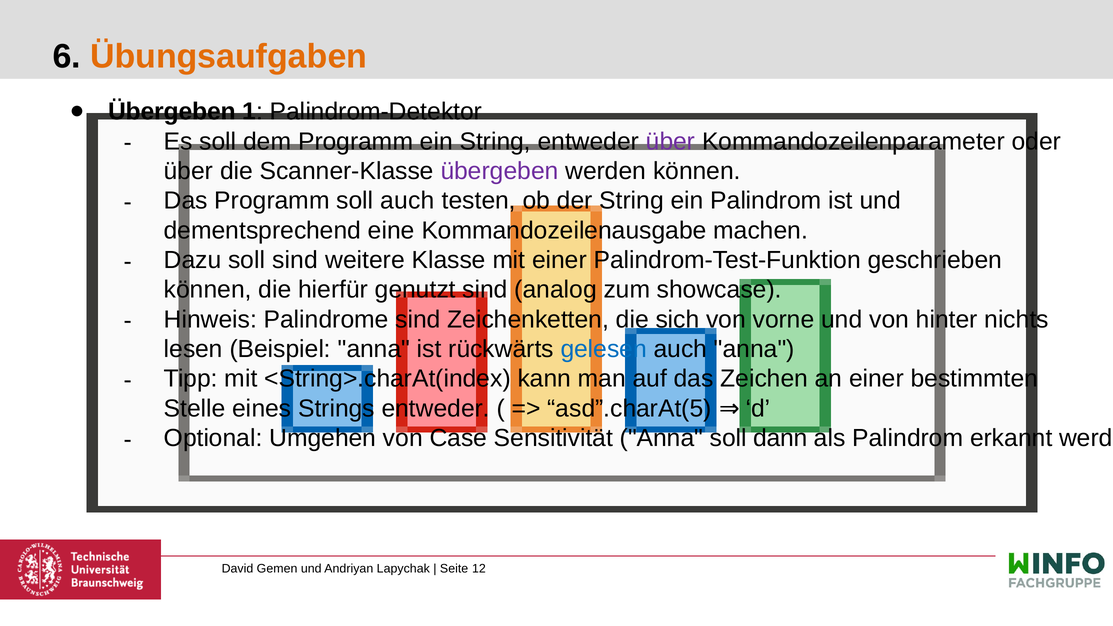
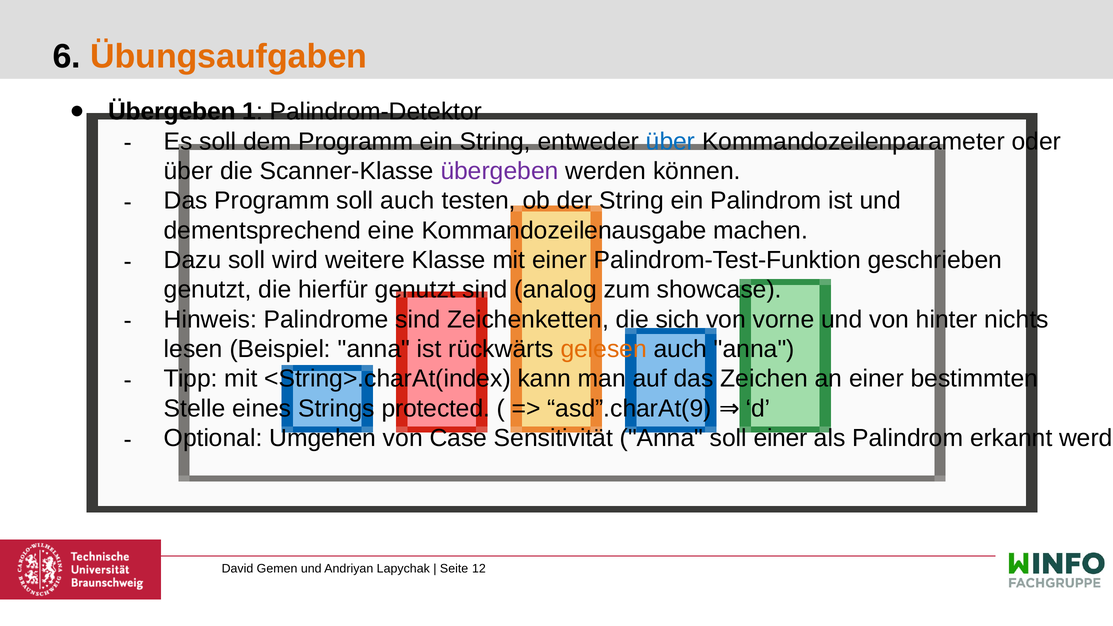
über colour: purple -> blue (671, 141)
soll sind: sind -> wird (295, 260)
können: können -> genutzt (208, 290)
gelesen colour: blue -> orange (604, 349)
Strings entweder: entweder -> protected (436, 408)
asd”.charAt(5: asd”.charAt(5 -> asd”.charAt(9 (629, 408)
soll dann: dann -> einer (781, 438)
